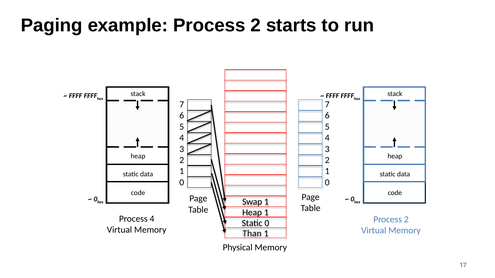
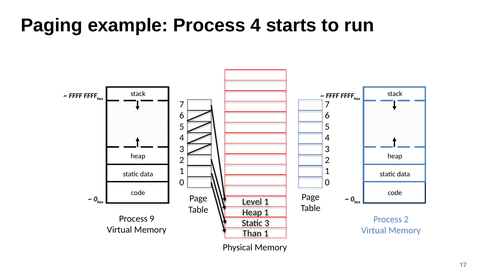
example Process 2: 2 -> 4 (256, 25)
Swap: Swap -> Level (252, 202)
Process 4: 4 -> 9 (152, 219)
Static 0: 0 -> 3 (267, 223)
